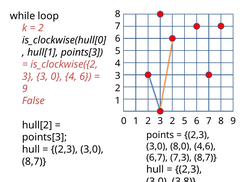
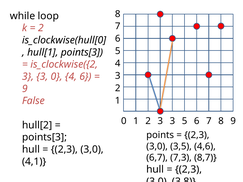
0 3 2: 2 -> 3 (172, 121)
8,0: 8,0 -> 3,5 (181, 146)
8,7: 8,7 -> 4,1 (34, 162)
